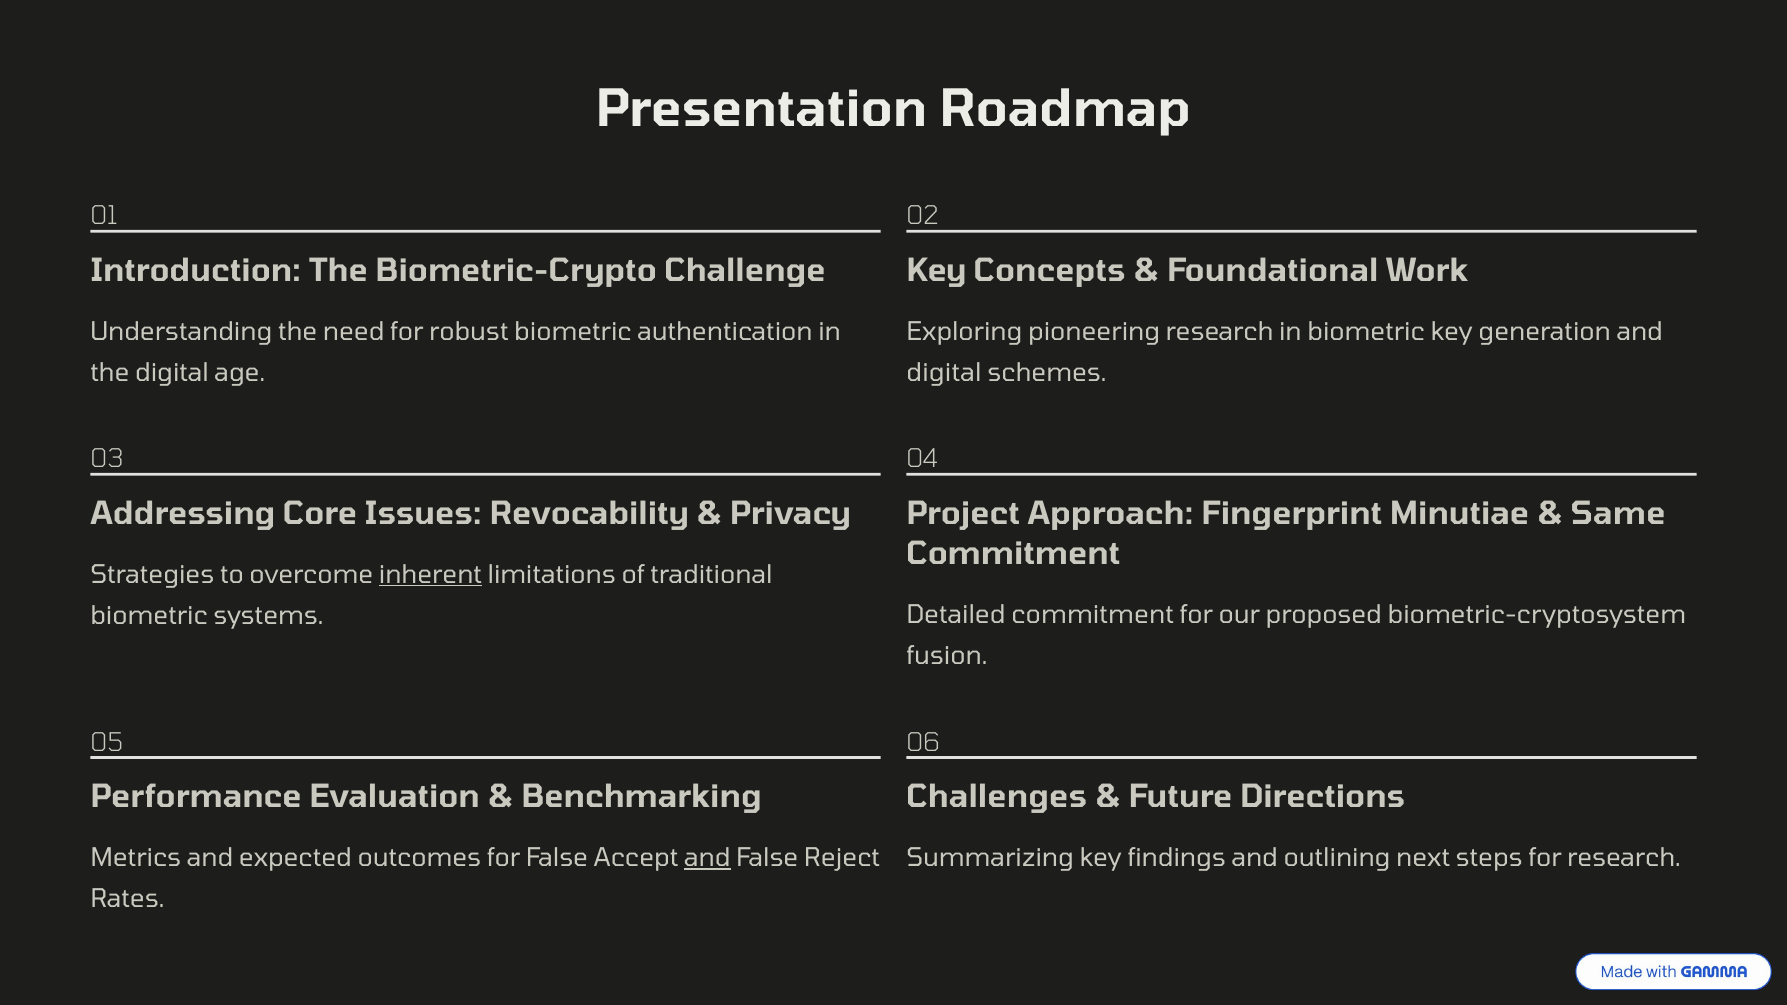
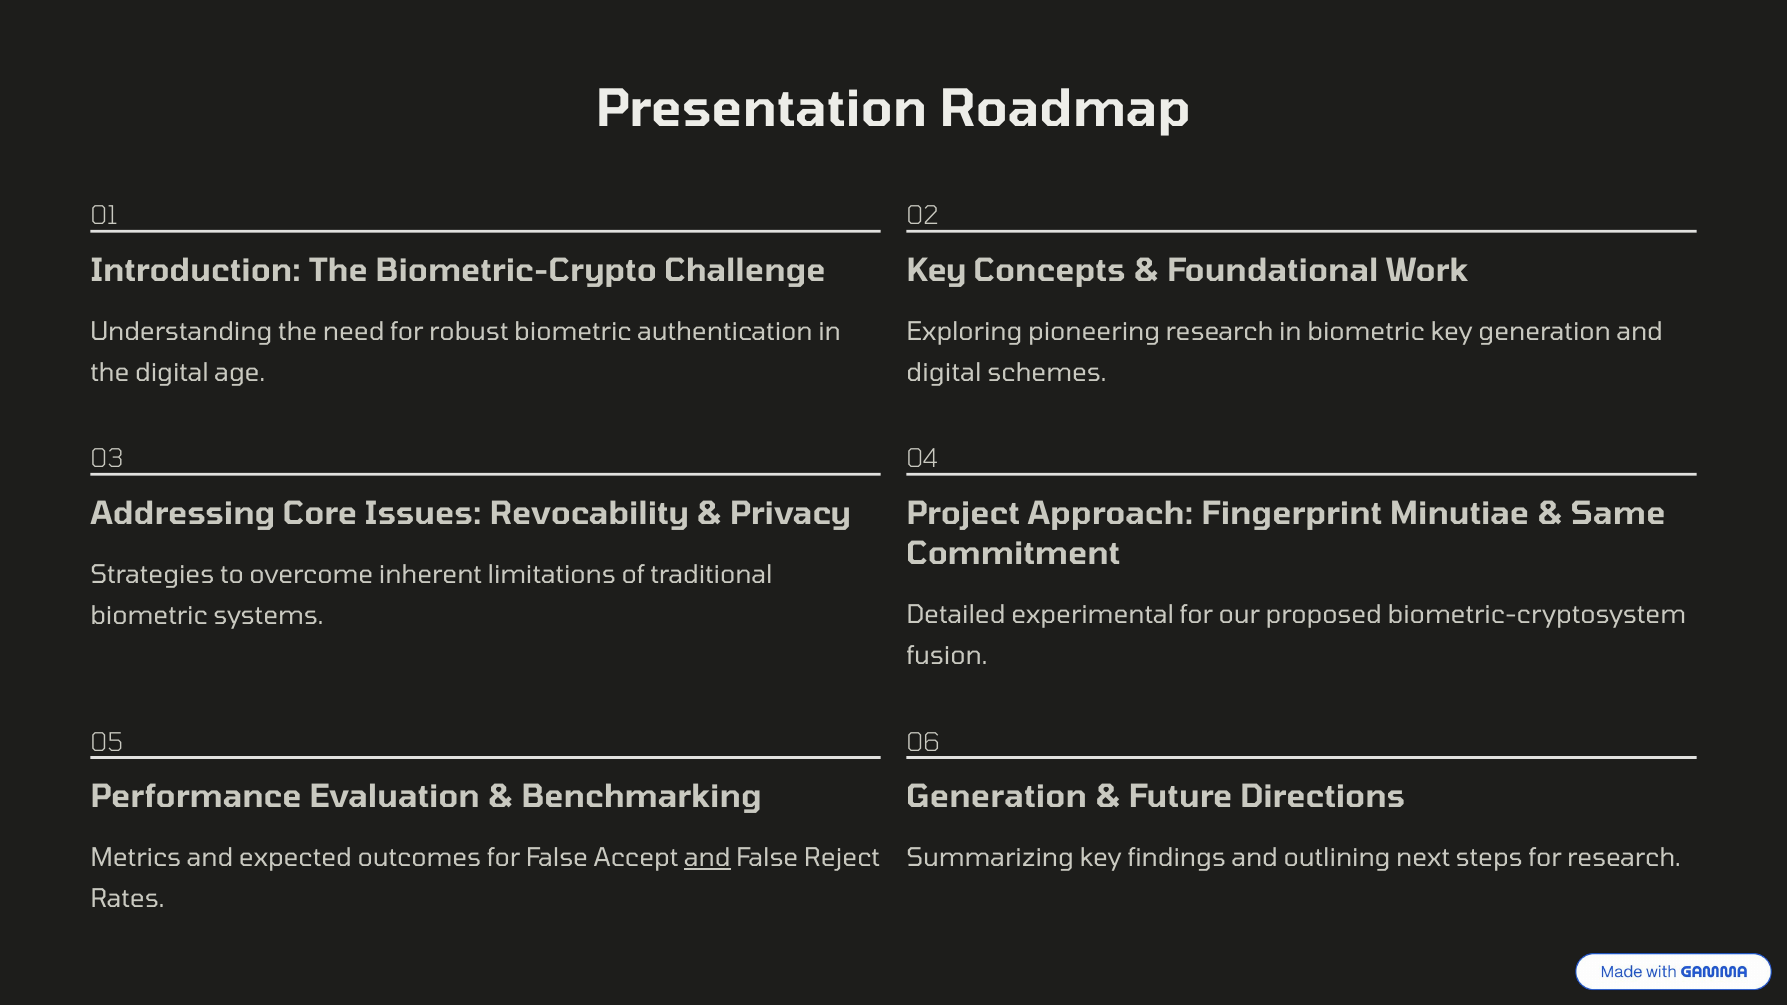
inherent underline: present -> none (430, 575)
Detailed commitment: commitment -> experimental (1093, 615)
Challenges: Challenges -> Generation (997, 797)
